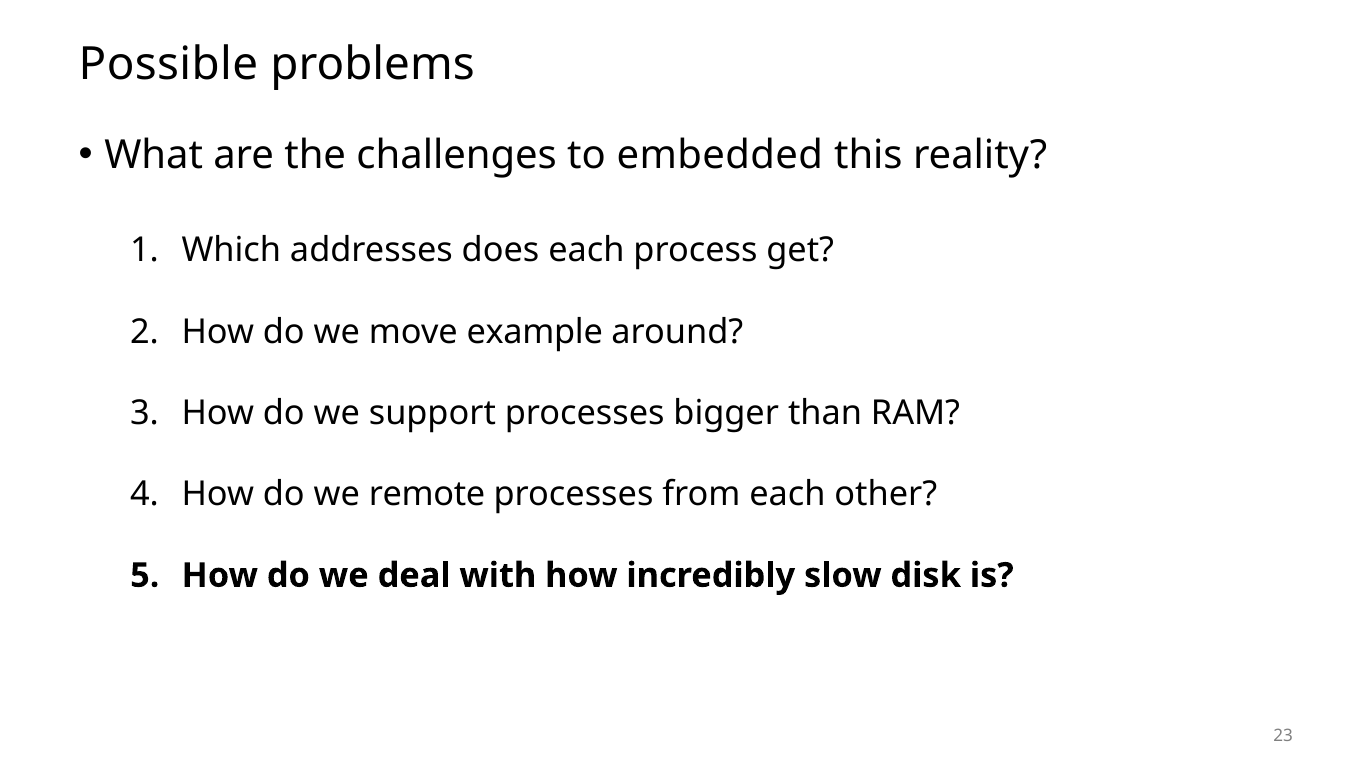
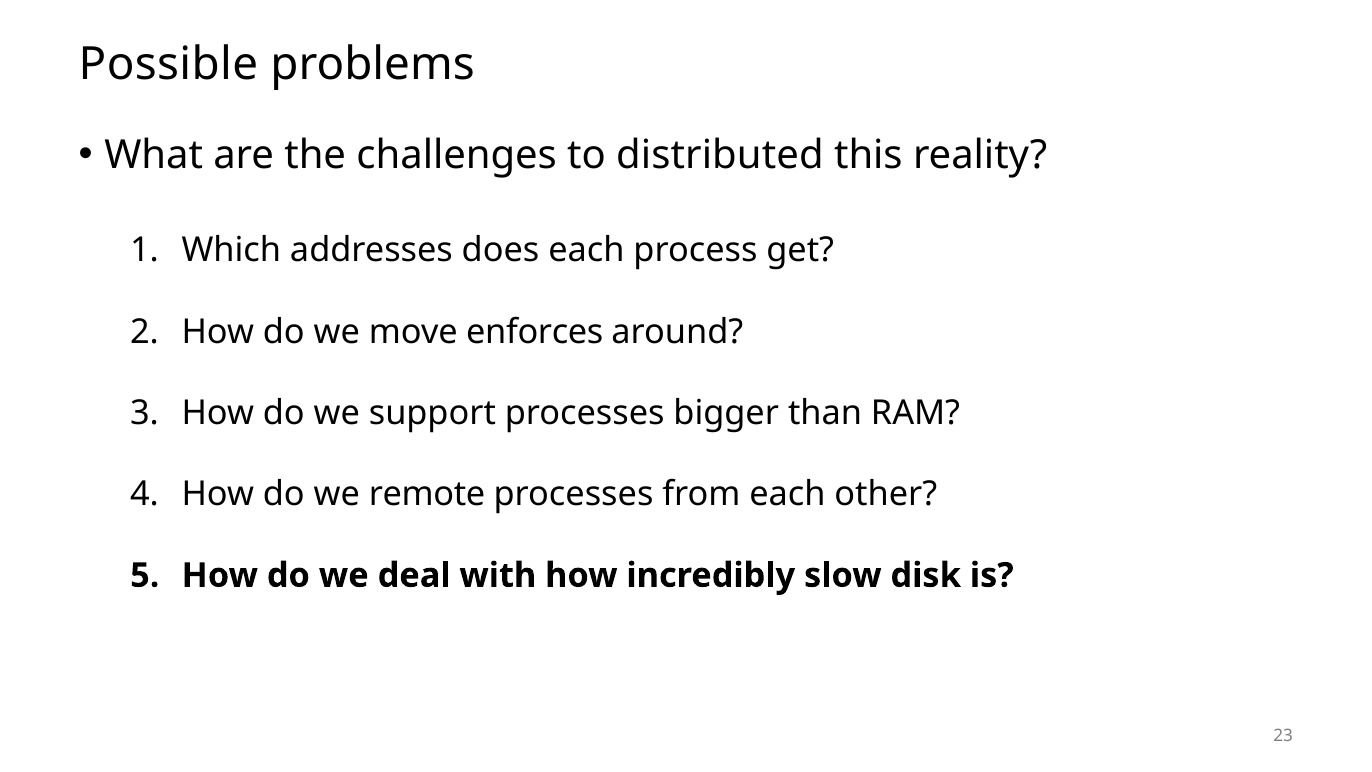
embedded: embedded -> distributed (720, 155)
example: example -> enforces (535, 332)
